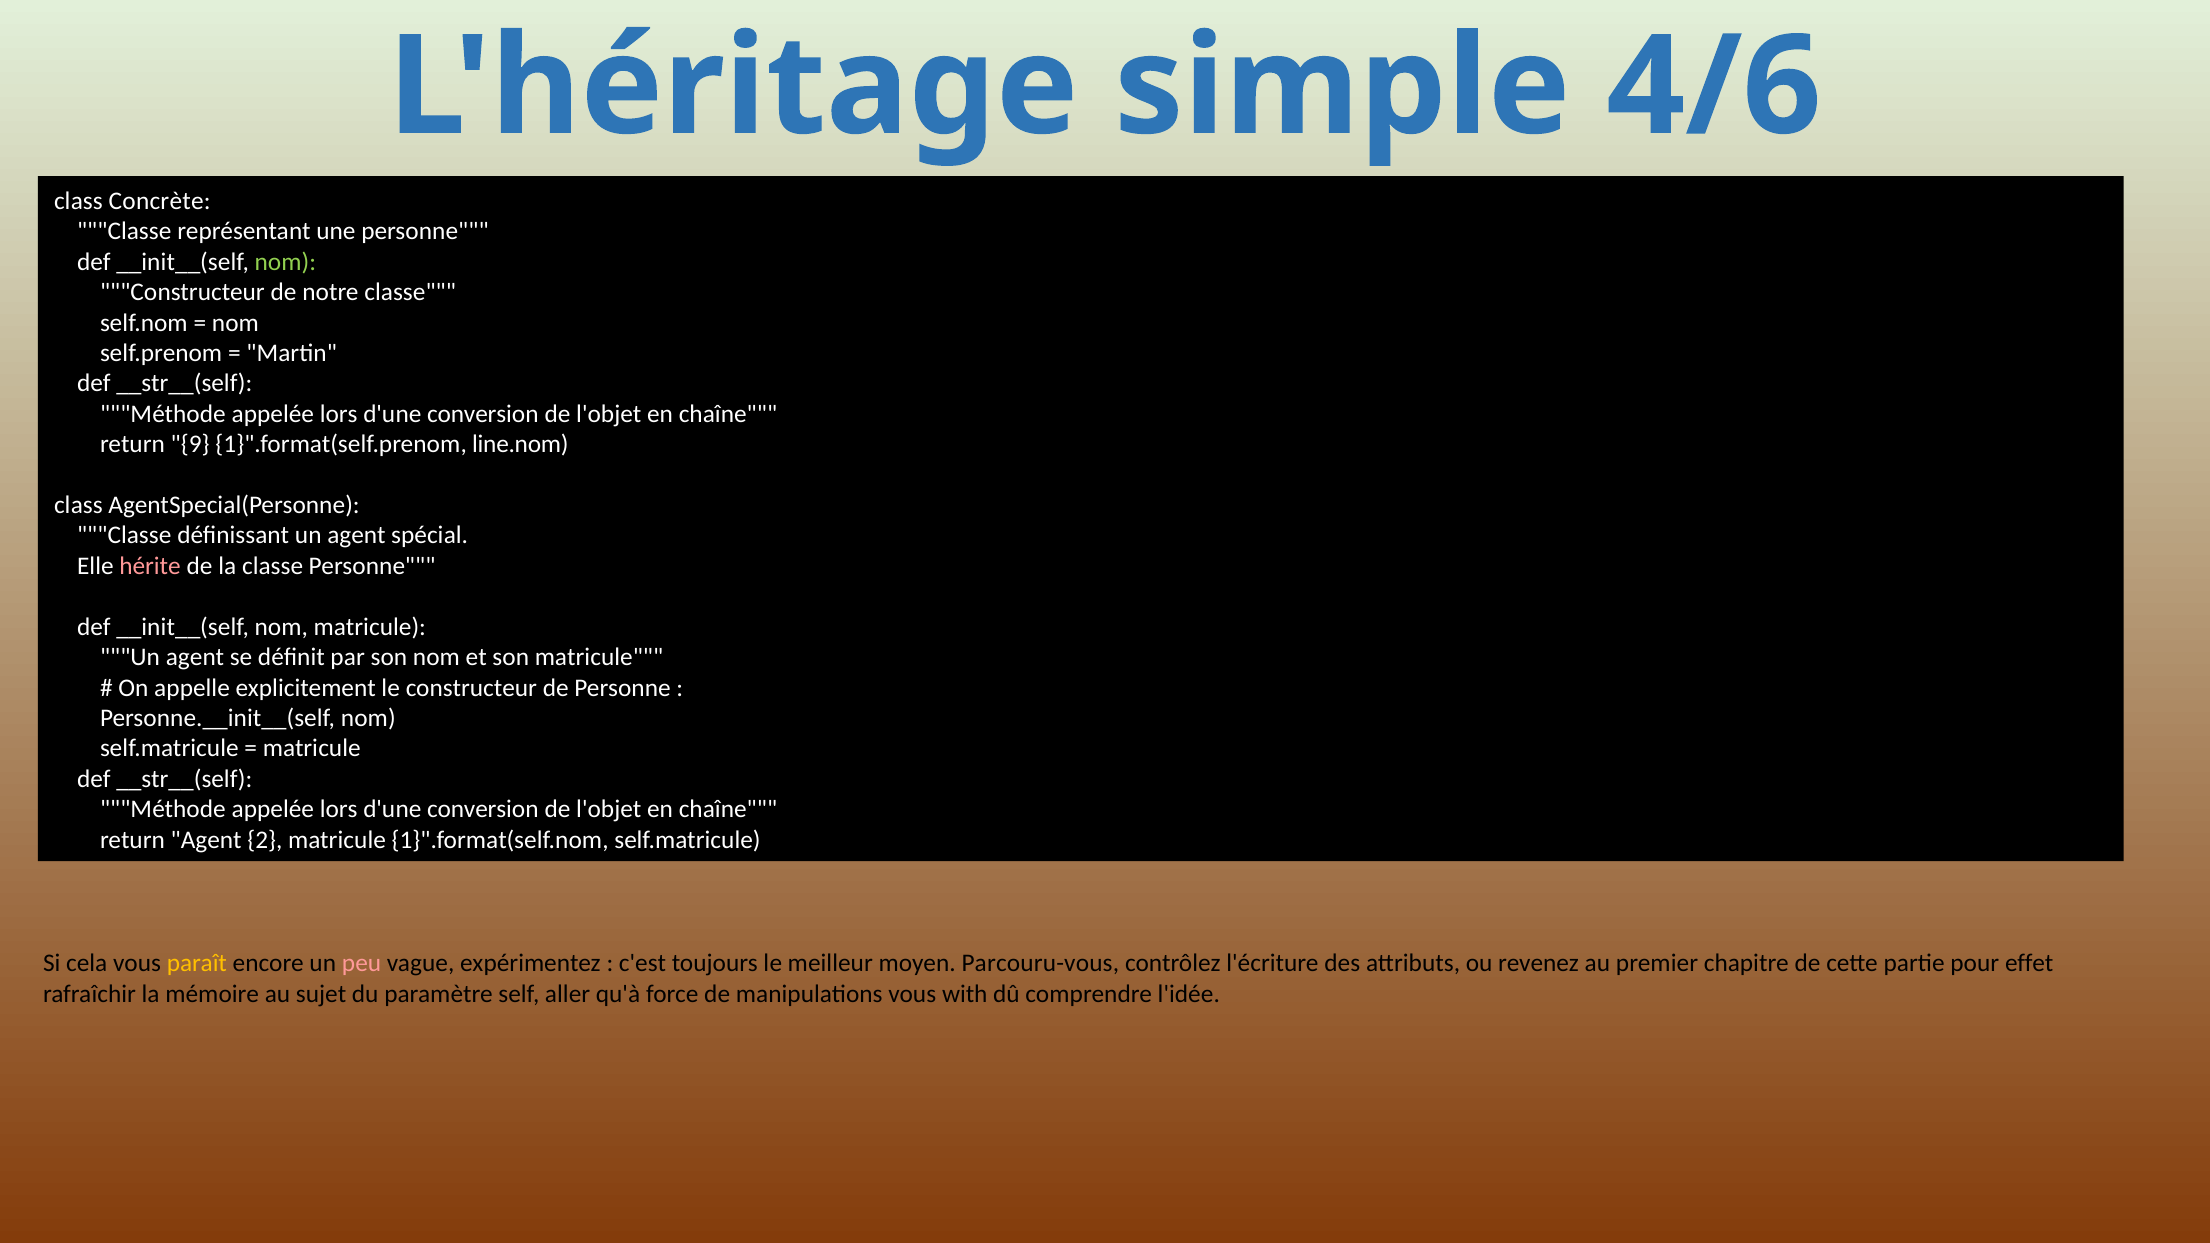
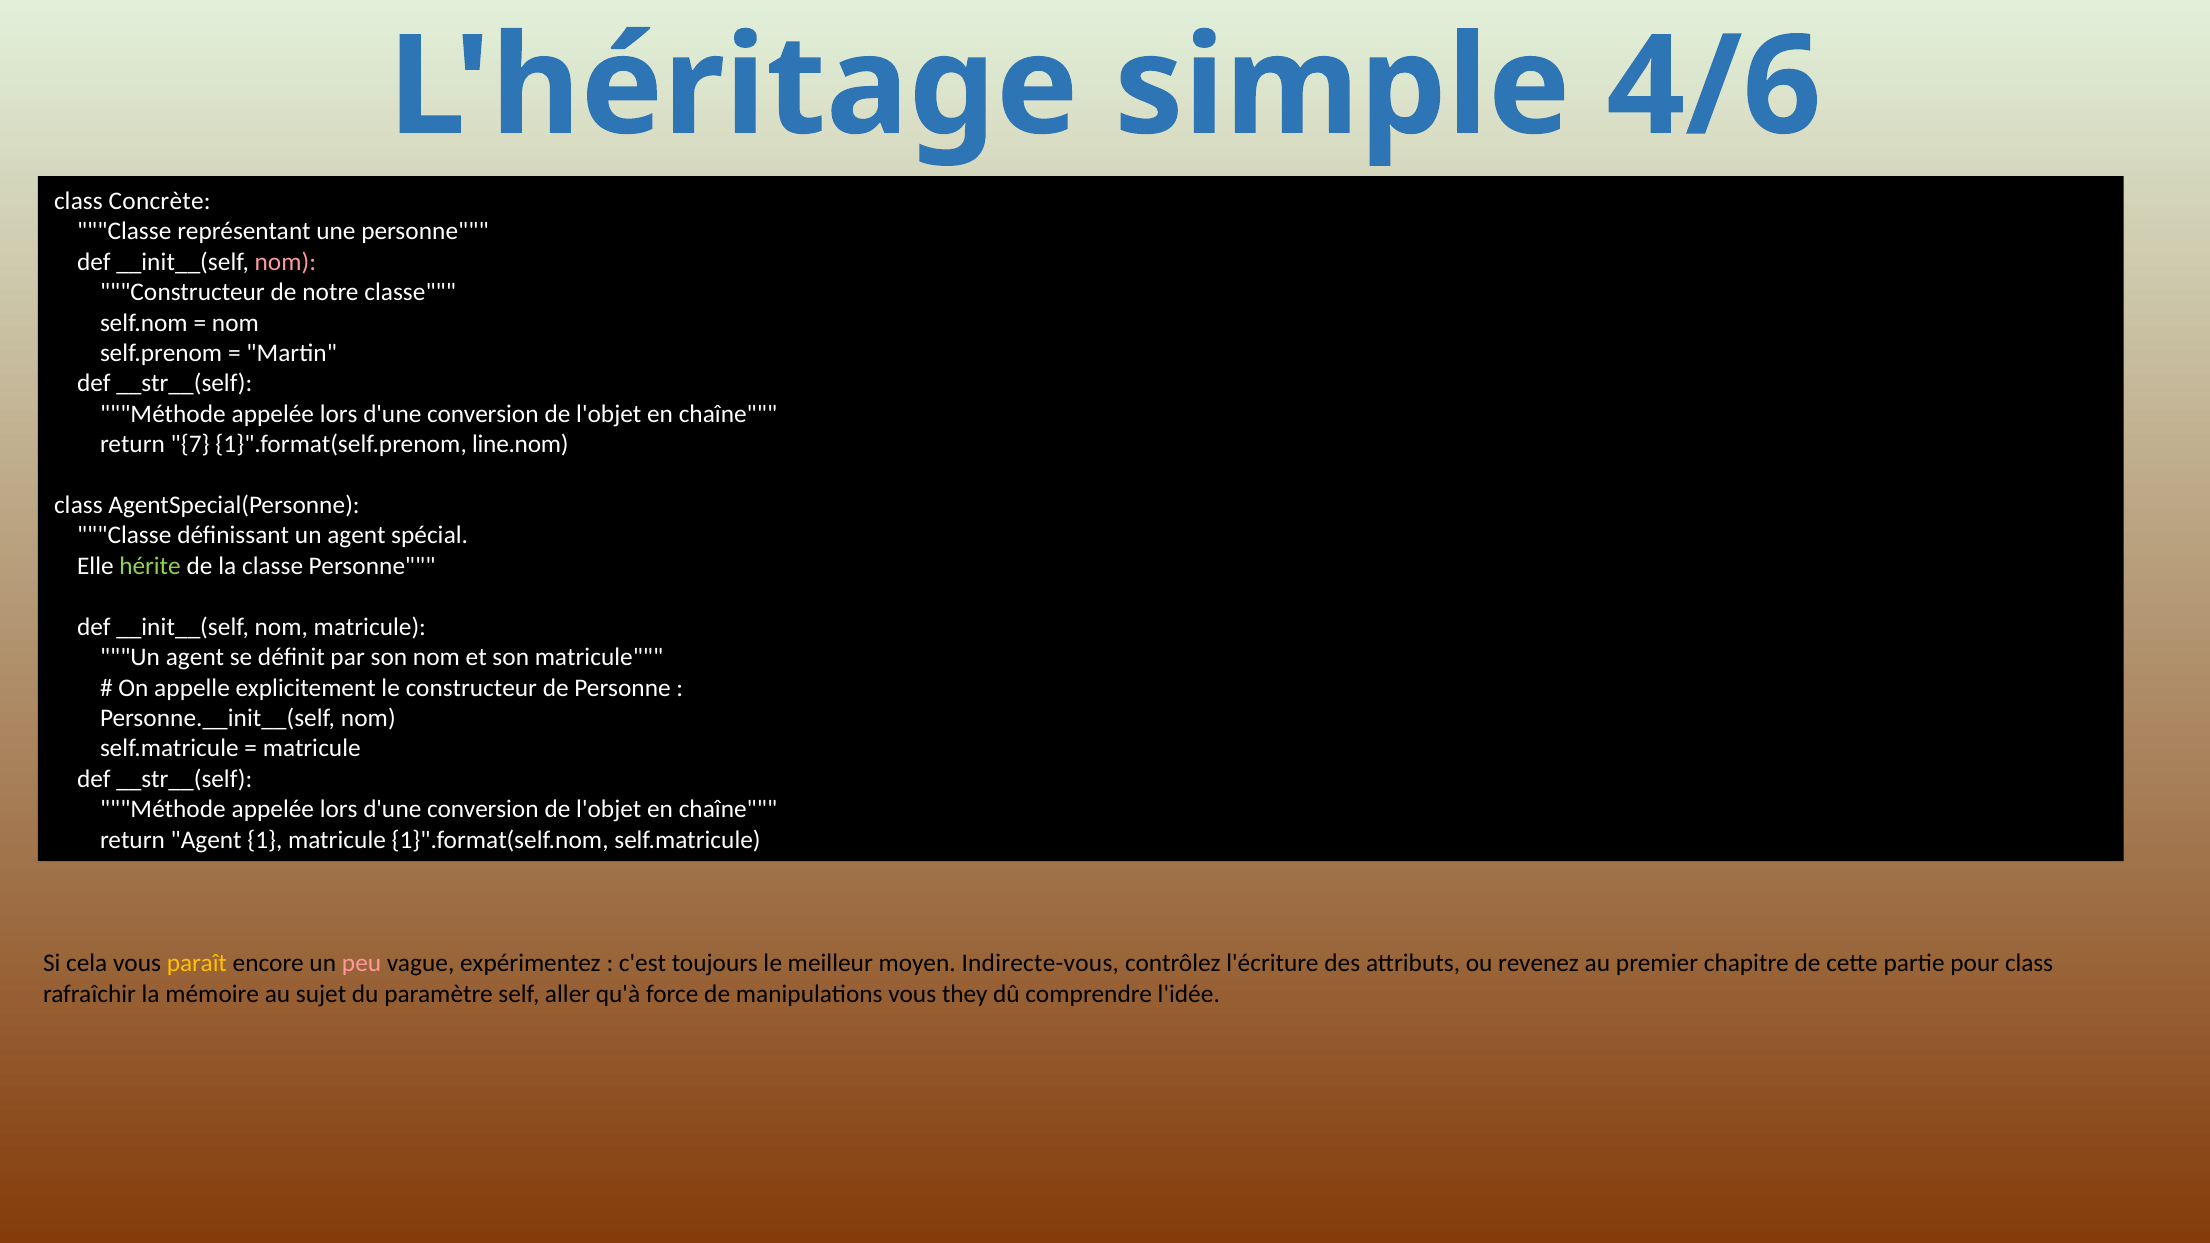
nom colour: light green -> pink (285, 262)
9: 9 -> 7 (190, 444)
hérite colour: pink -> light green (150, 566)
2: 2 -> 1 (265, 840)
Parcouru-vous: Parcouru-vous -> Indirecte-vous (1040, 963)
pour effet: effet -> class (2029, 963)
with: with -> they (965, 994)
